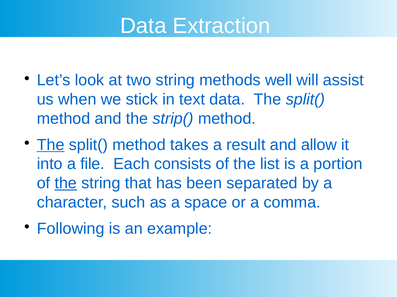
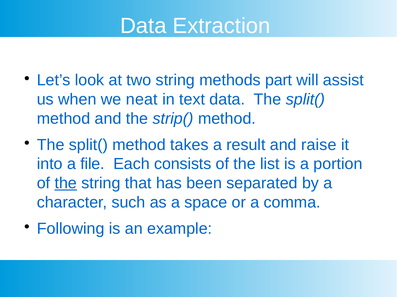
well: well -> part (279, 80)
stick: stick -> neat (142, 100)
The underline: present -> none (51, 145)
allow: allow -> raise (319, 145)
